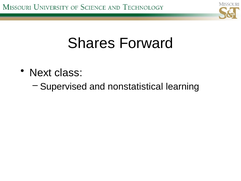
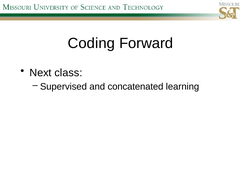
Shares: Shares -> Coding (91, 43)
nonstatistical: nonstatistical -> concatenated (135, 86)
